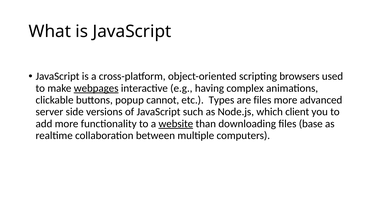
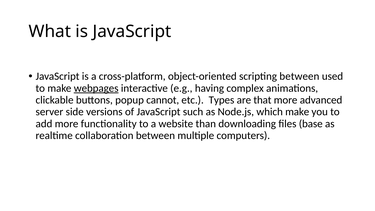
scripting browsers: browsers -> between (299, 76)
are files: files -> that (262, 100)
which client: client -> make (297, 112)
website underline: present -> none (176, 124)
